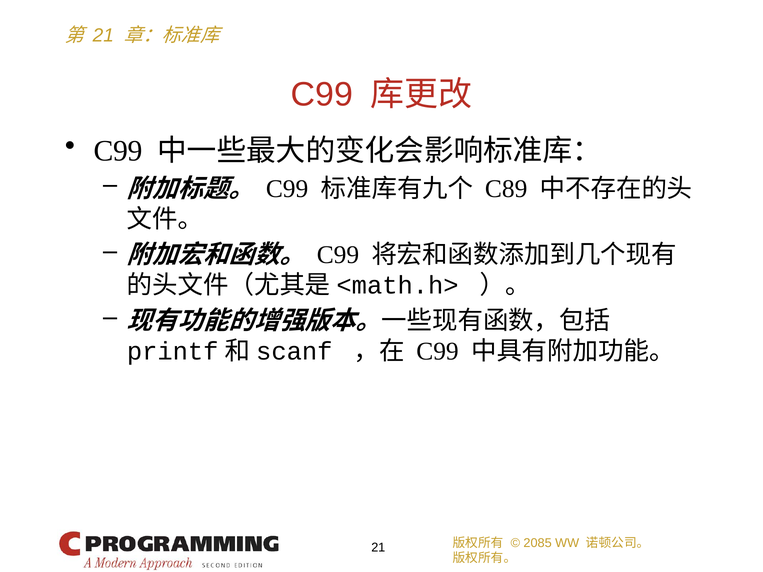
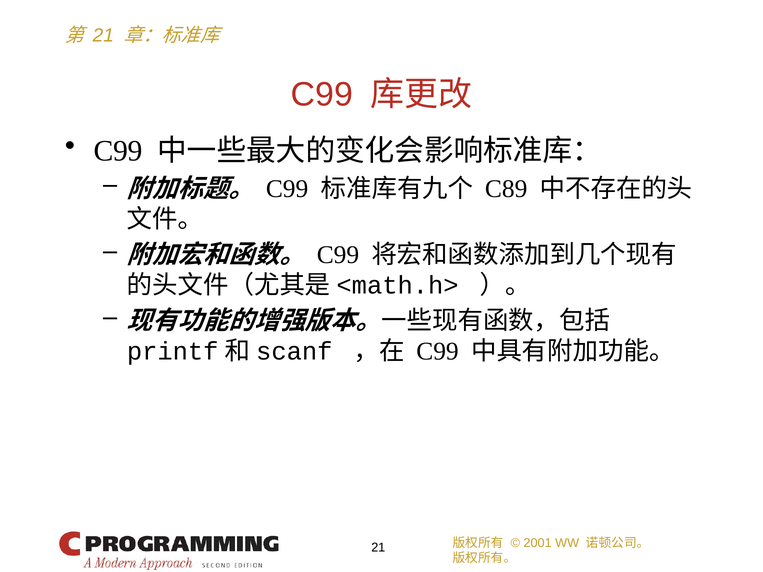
2085: 2085 -> 2001 (538, 543)
